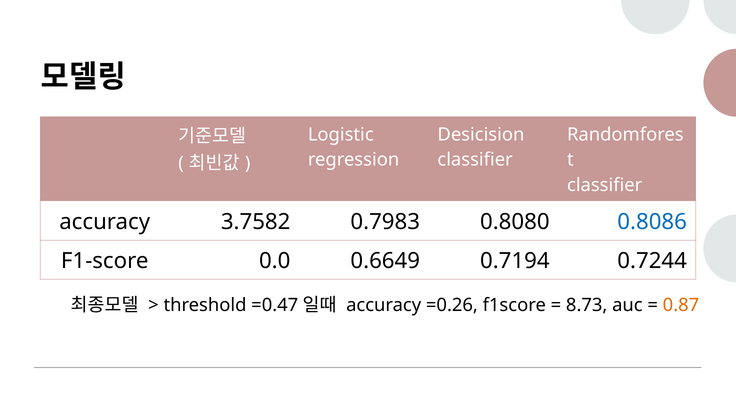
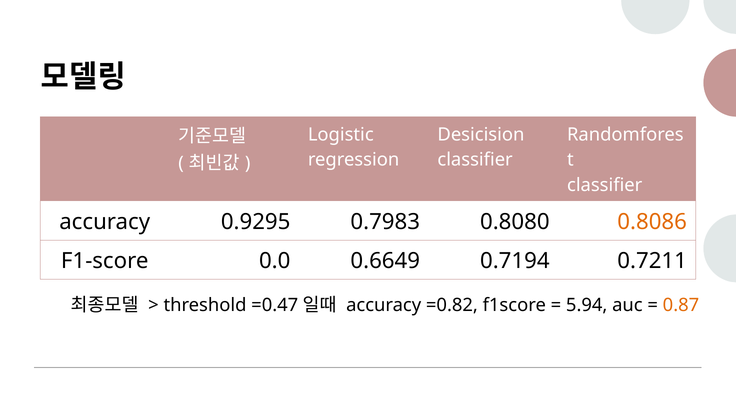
3.7582: 3.7582 -> 0.9295 (256, 222)
0.8086 colour: blue -> orange (652, 222)
0.7244: 0.7244 -> 0.7211 (652, 261)
=0.26: =0.26 -> =0.82 (452, 305)
8.73: 8.73 -> 5.94 (587, 305)
